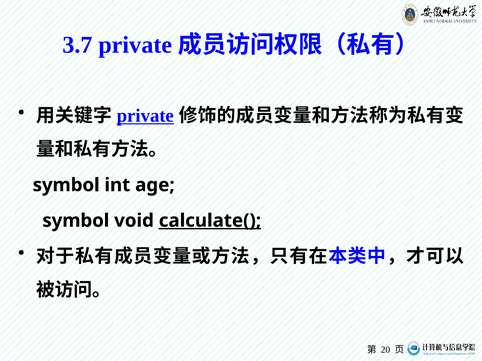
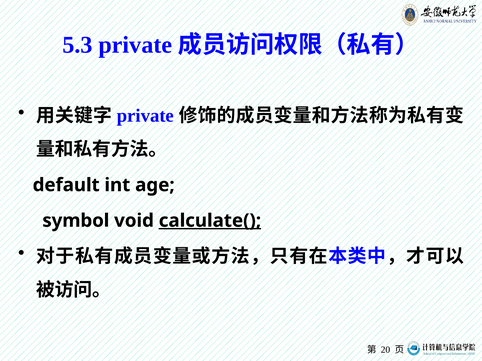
3.7: 3.7 -> 5.3 (77, 45)
private underline: present -> none (145, 116)
symbol: symbol -> default (66, 185)
